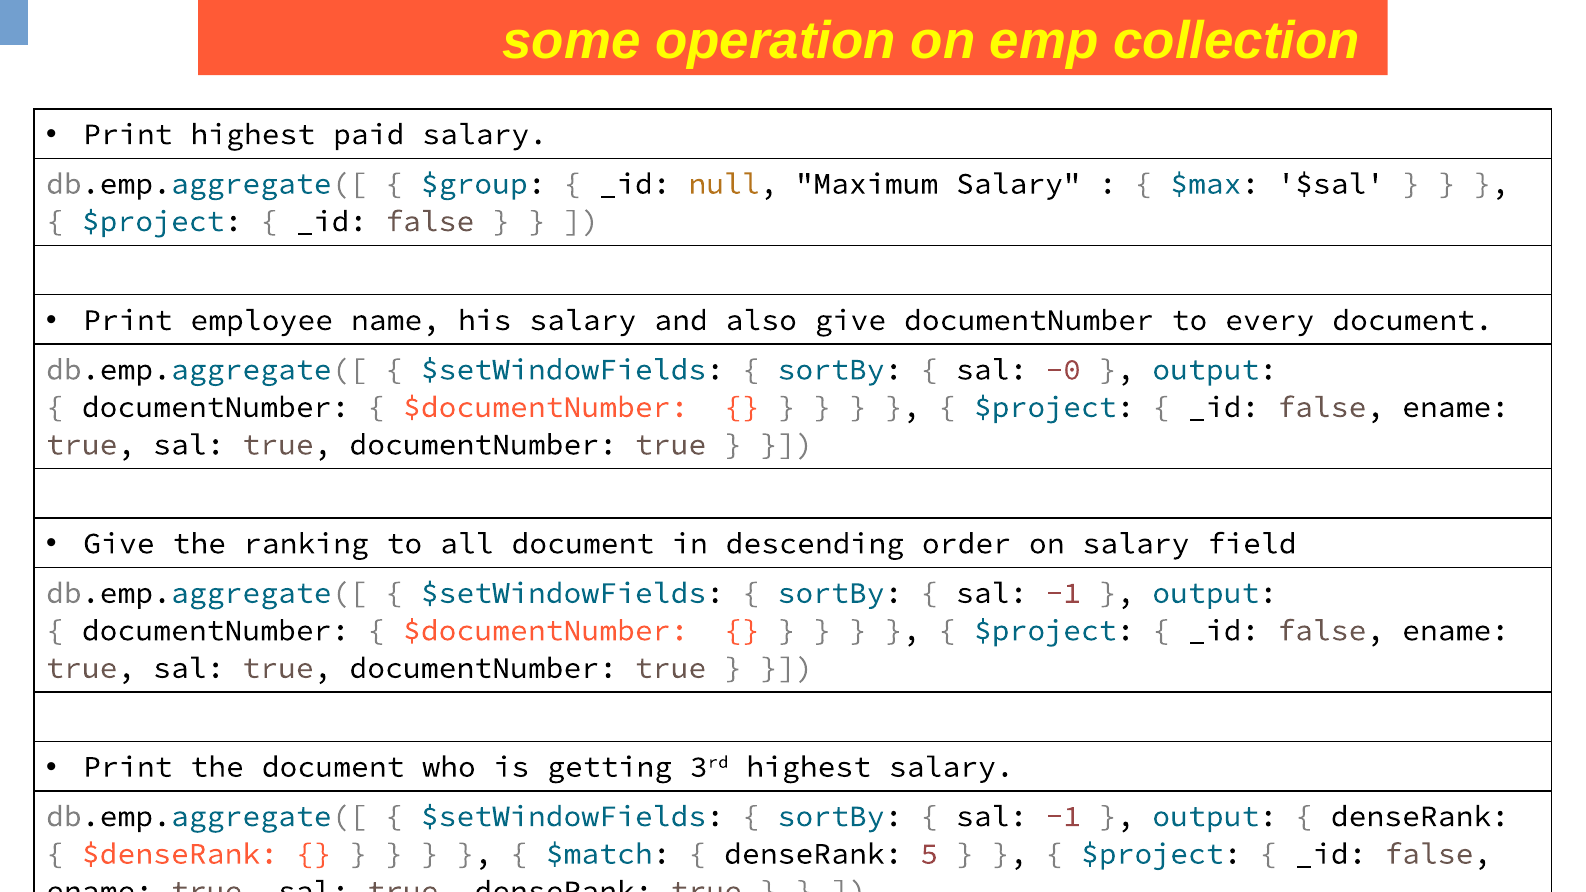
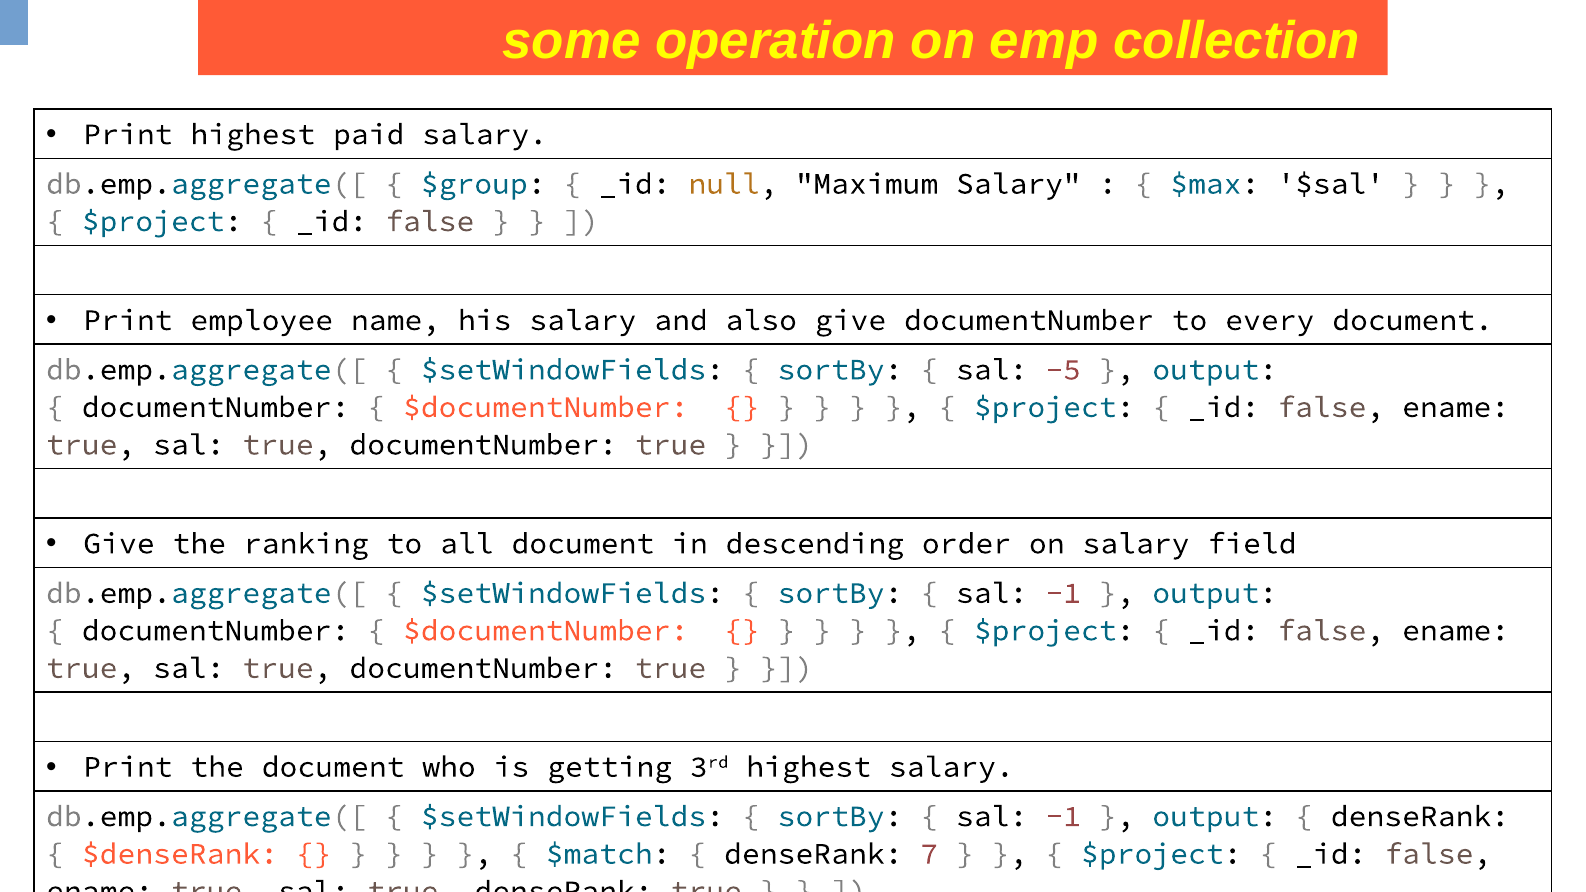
-0: -0 -> -5 (1063, 370)
5: 5 -> 7 (929, 854)
